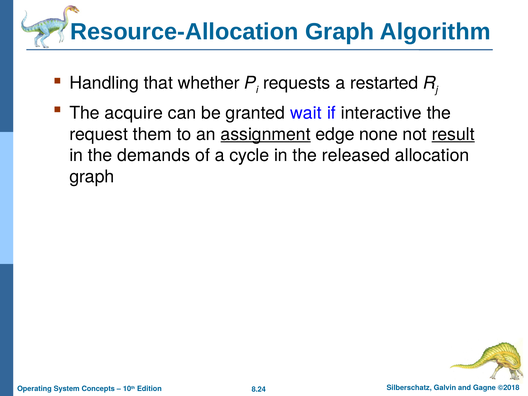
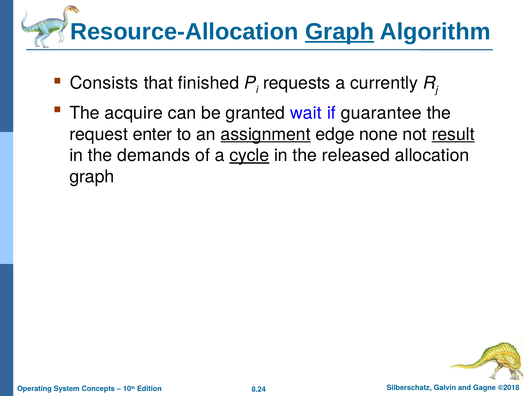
Graph underline: none -> present (340, 32)
Handling: Handling -> Consists (104, 83)
whether: whether -> finished (209, 83)
restarted: restarted -> currently (384, 83)
interactive: interactive -> guarantee (381, 113)
them: them -> enter (152, 134)
cycle underline: none -> present (249, 155)
